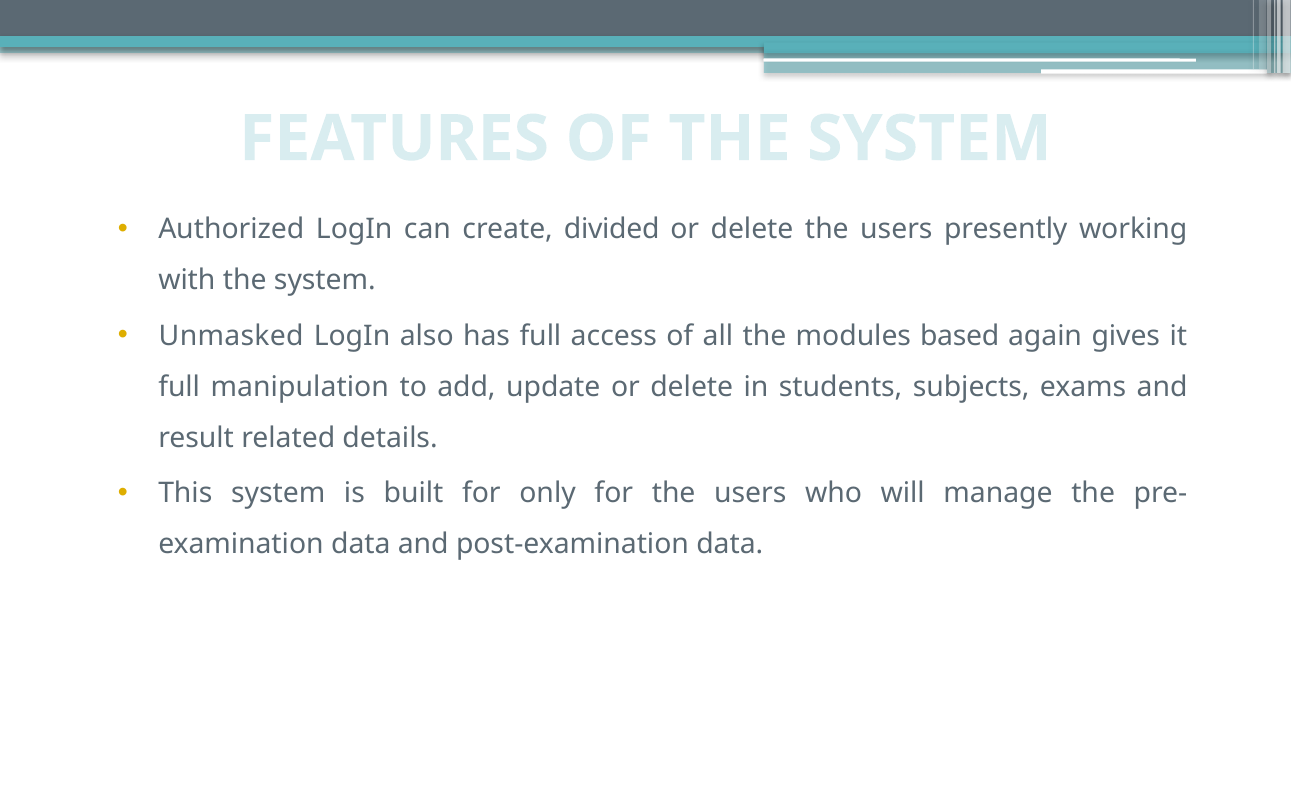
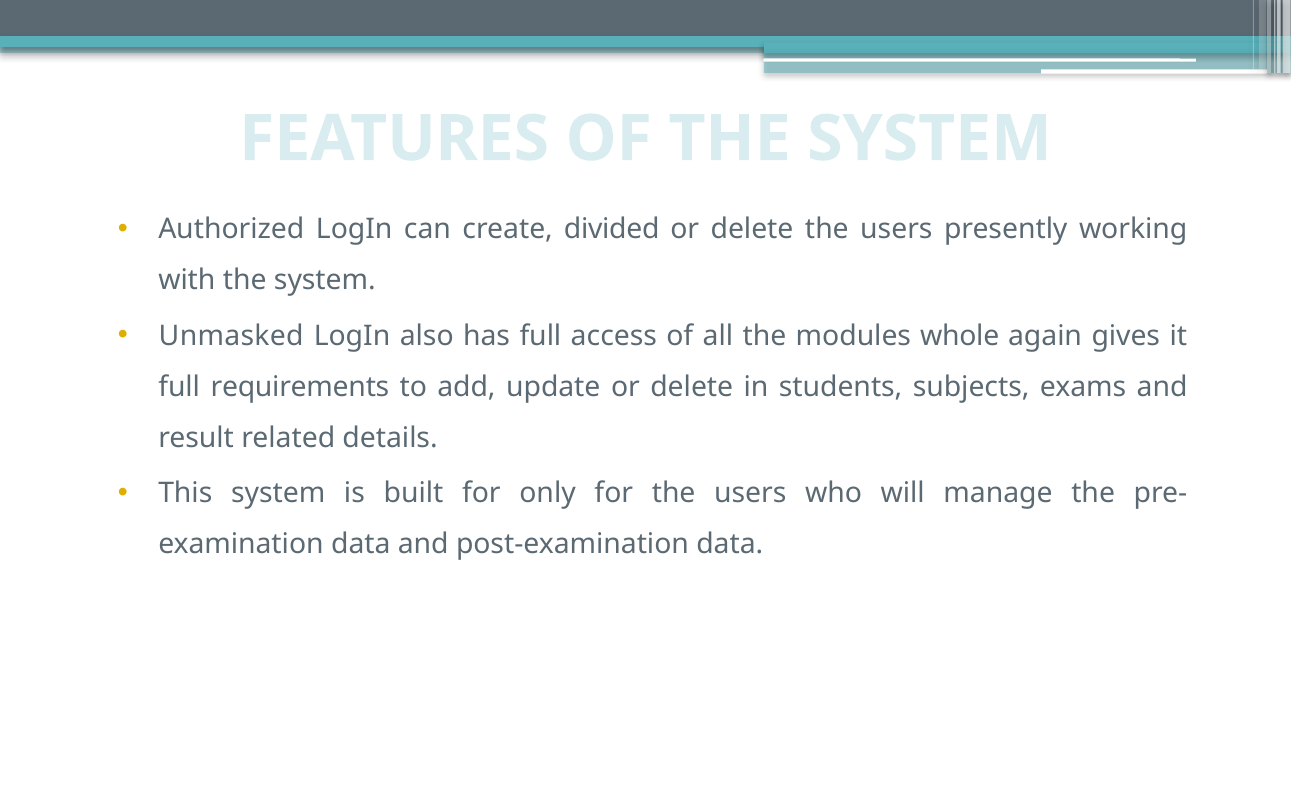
based: based -> whole (960, 336)
manipulation: manipulation -> requirements (300, 387)
